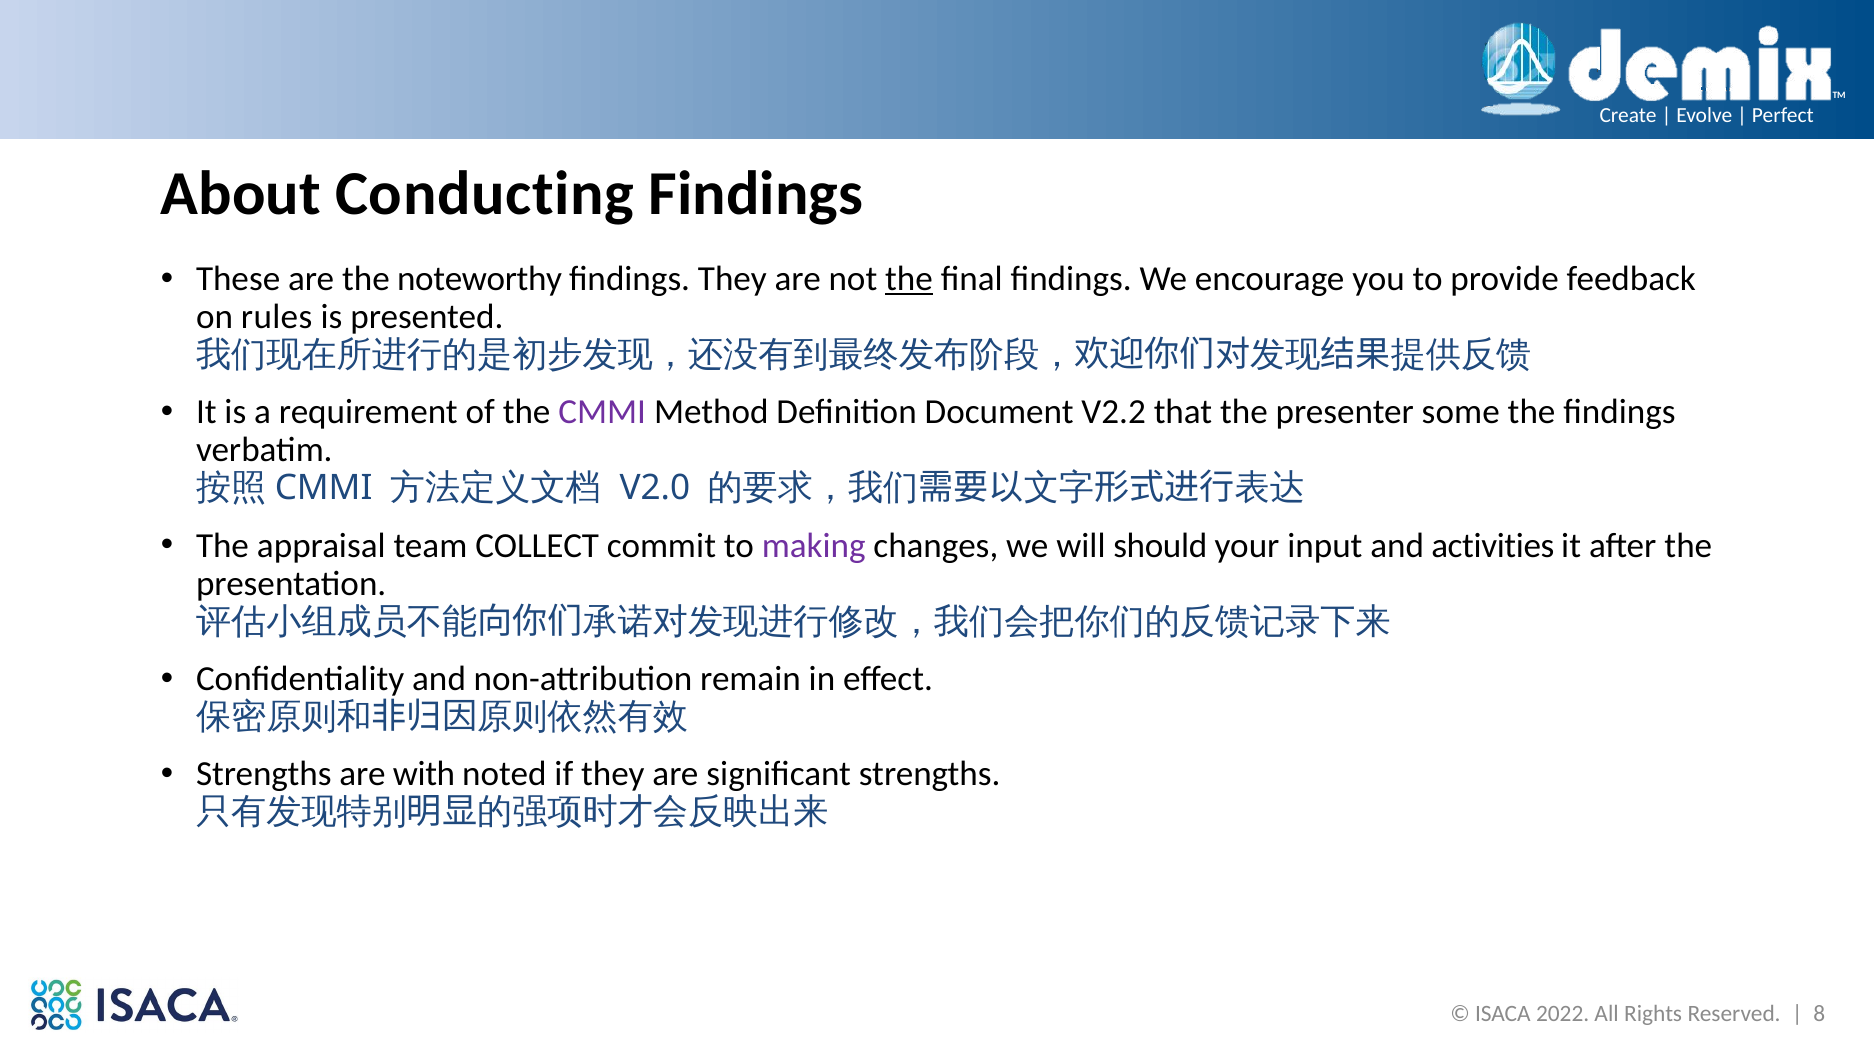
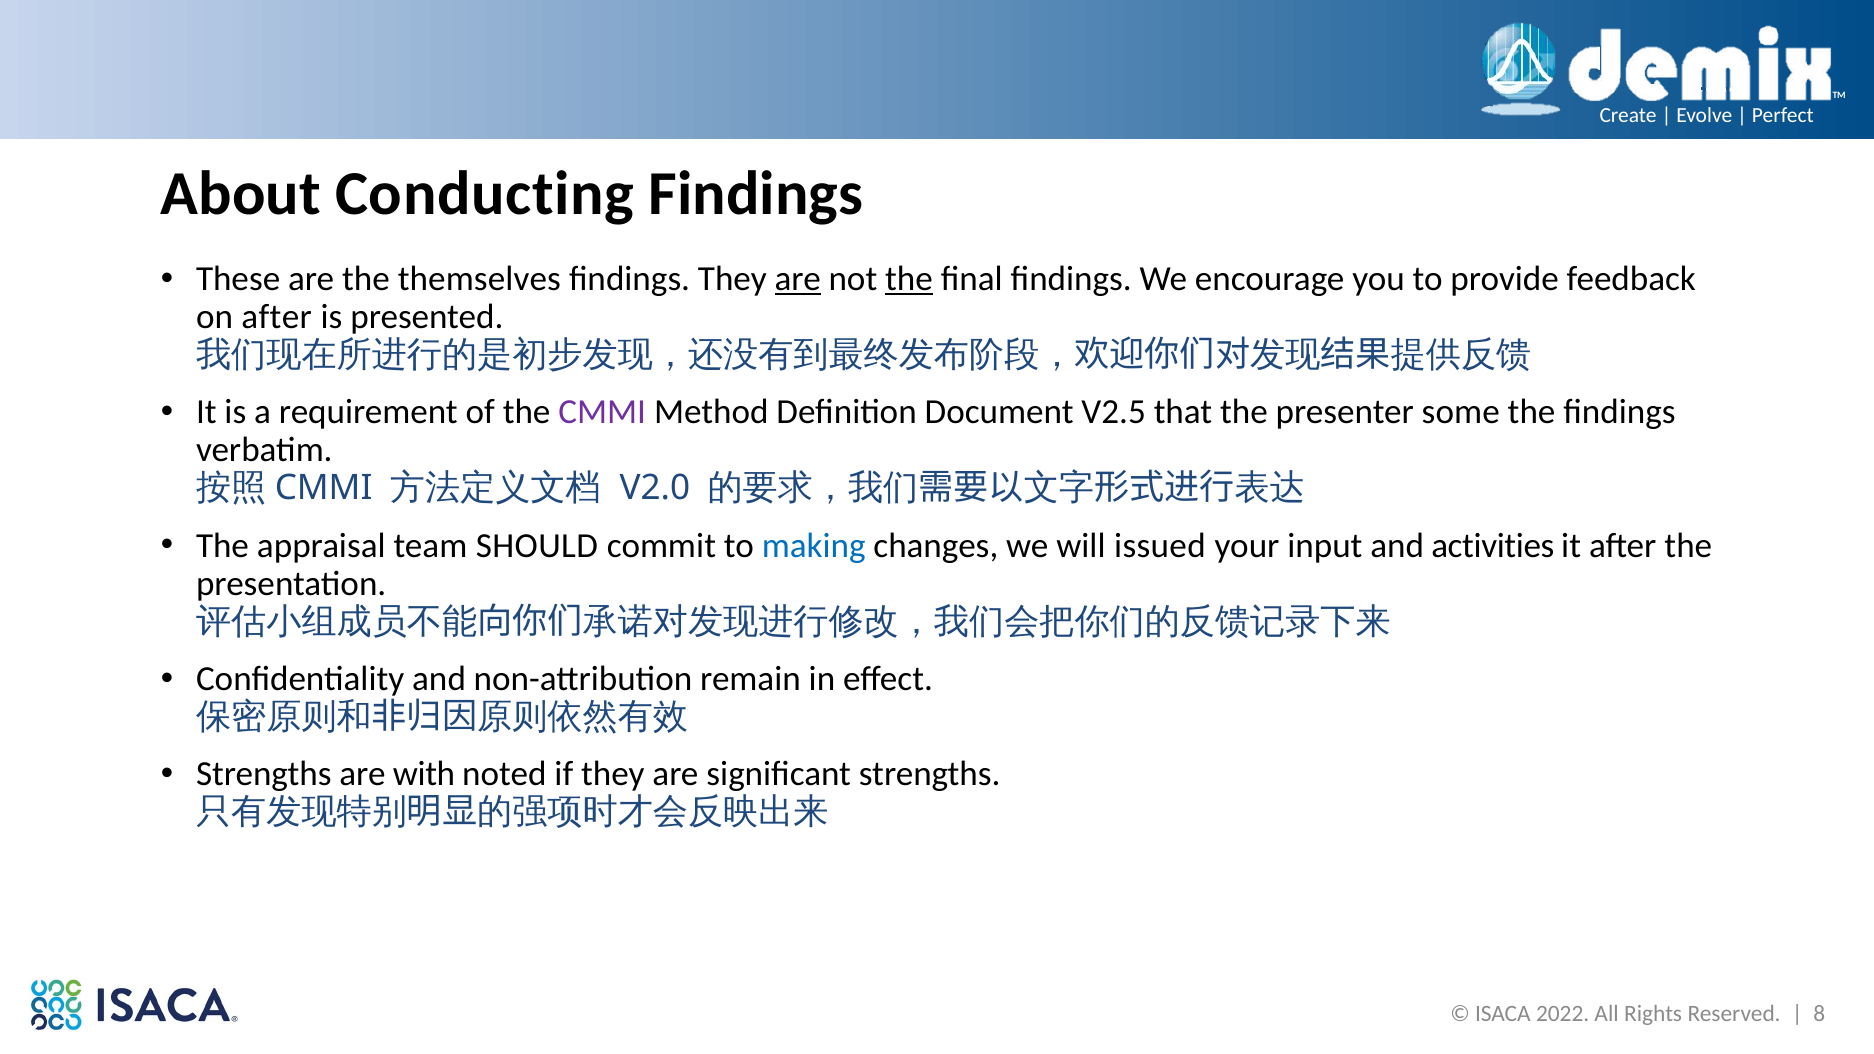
noteworthy: noteworthy -> themselves (479, 279)
are underline: none -> present (798, 279)
on rules: rules -> after (277, 317)
V2.2: V2.2 -> V2.5 (1114, 412)
COLLECT: COLLECT -> SHOULD (537, 546)
making colour: purple -> blue (814, 546)
should: should -> issued (1160, 546)
